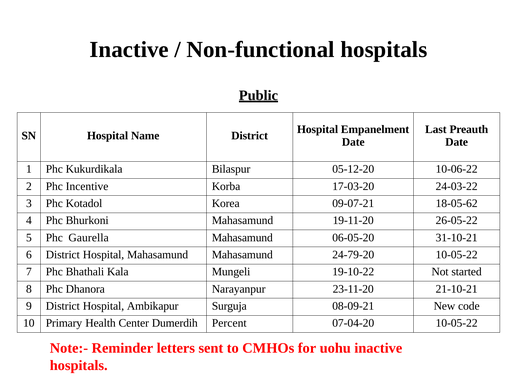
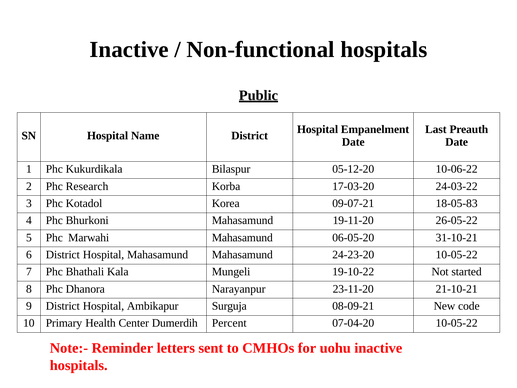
Incentive: Incentive -> Research (87, 186)
18-05-62: 18-05-62 -> 18-05-83 (457, 203)
Gaurella: Gaurella -> Marwahi (89, 237)
24-79-20: 24-79-20 -> 24-23-20 (353, 255)
